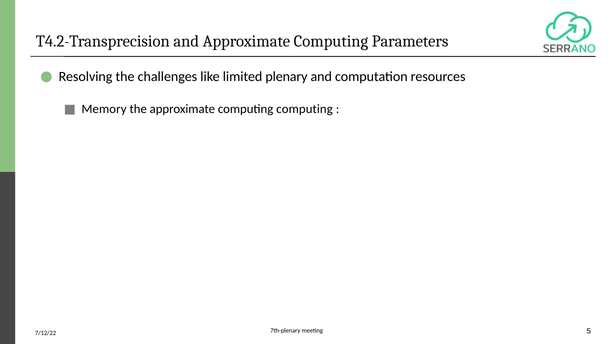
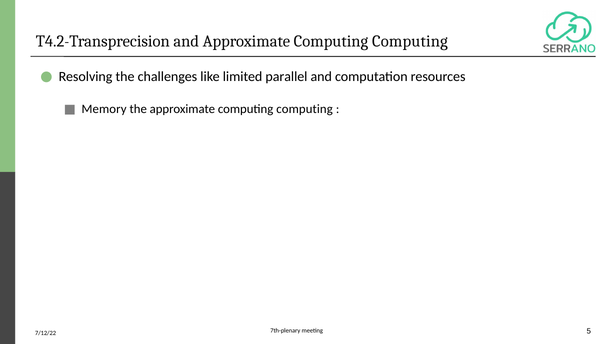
and Approximate Computing Parameters: Parameters -> Computing (410, 41)
plenary: plenary -> parallel (286, 76)
